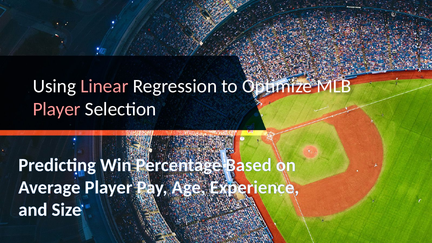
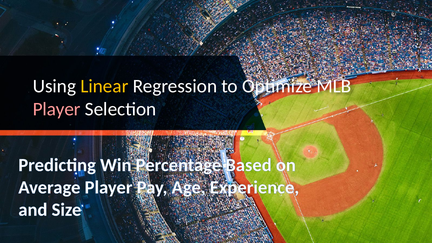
Linear colour: pink -> yellow (104, 86)
